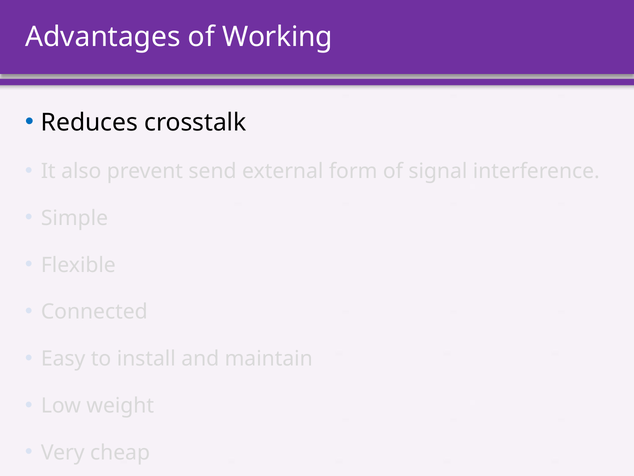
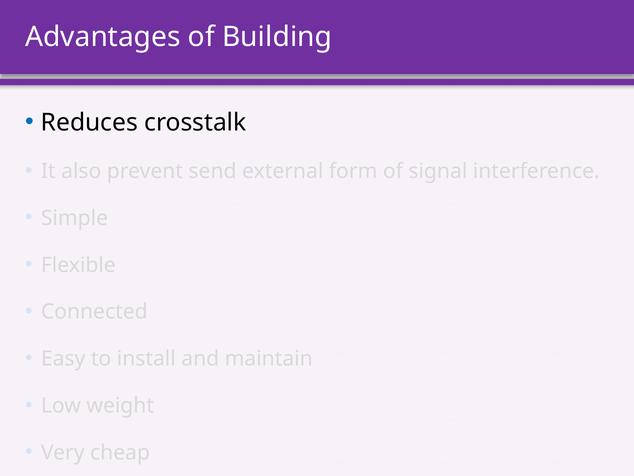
Working: Working -> Building (277, 37)
